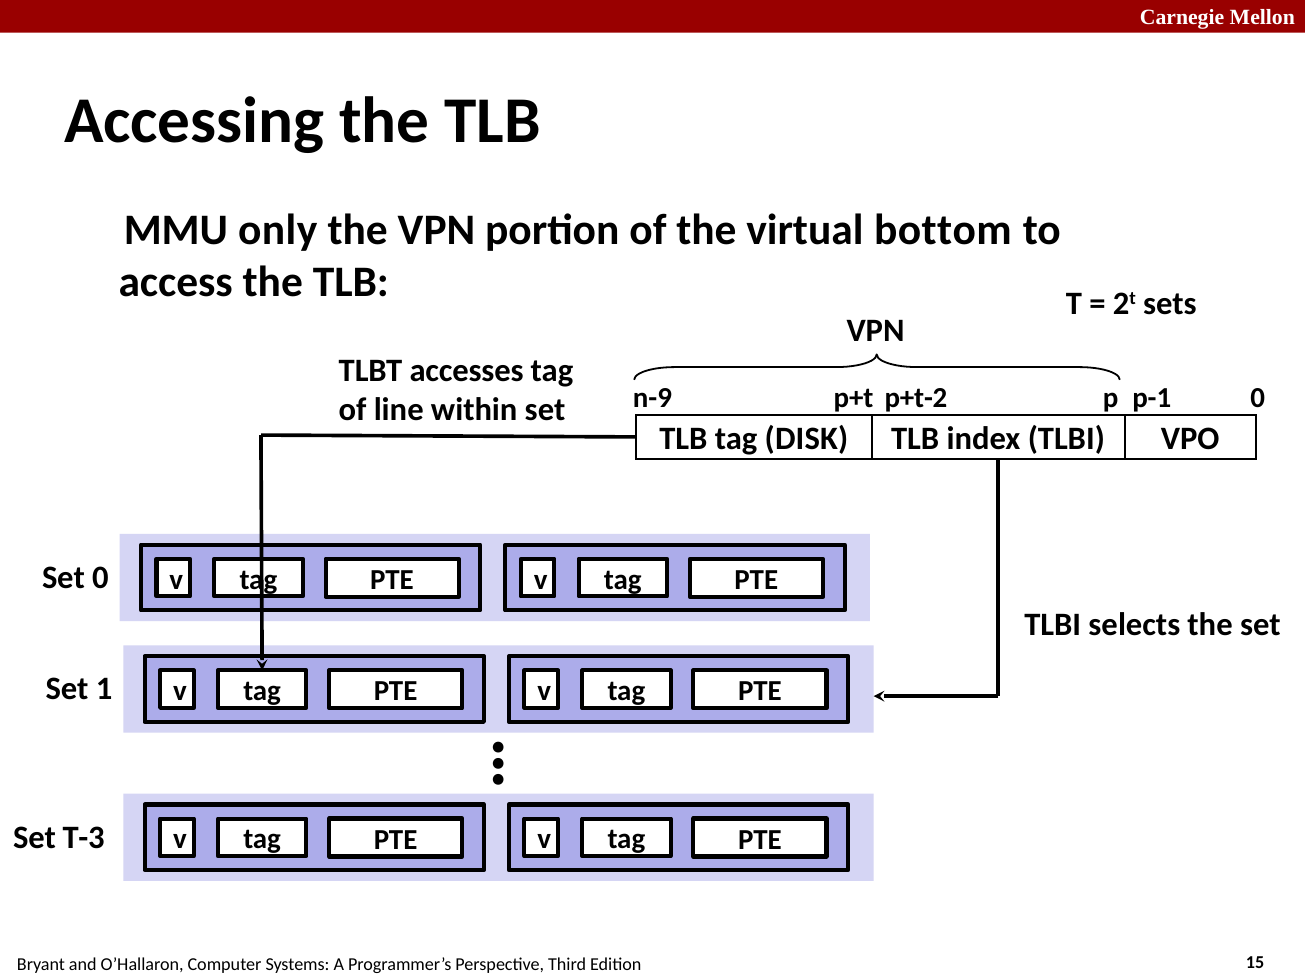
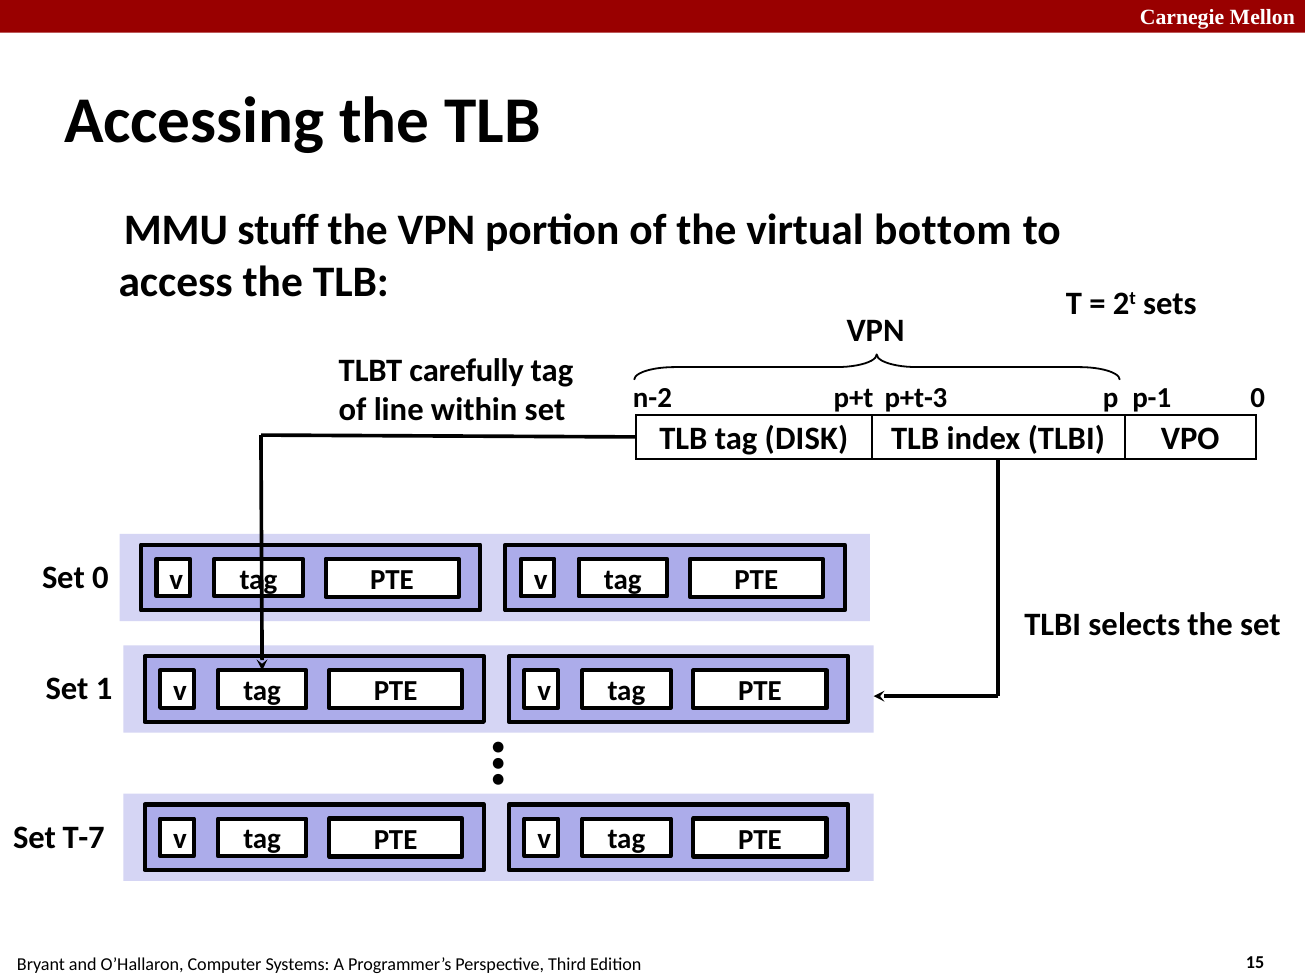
only: only -> stuff (278, 230)
accesses: accesses -> carefully (467, 370)
n-9: n-9 -> n-2 (652, 398)
p+t-2: p+t-2 -> p+t-3 (916, 398)
T-3: T-3 -> T-7 (84, 837)
